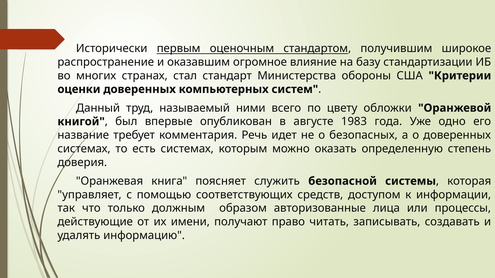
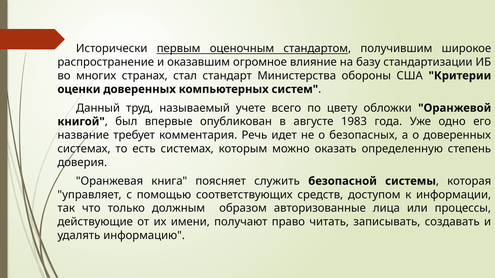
ними: ними -> учете (251, 108)
